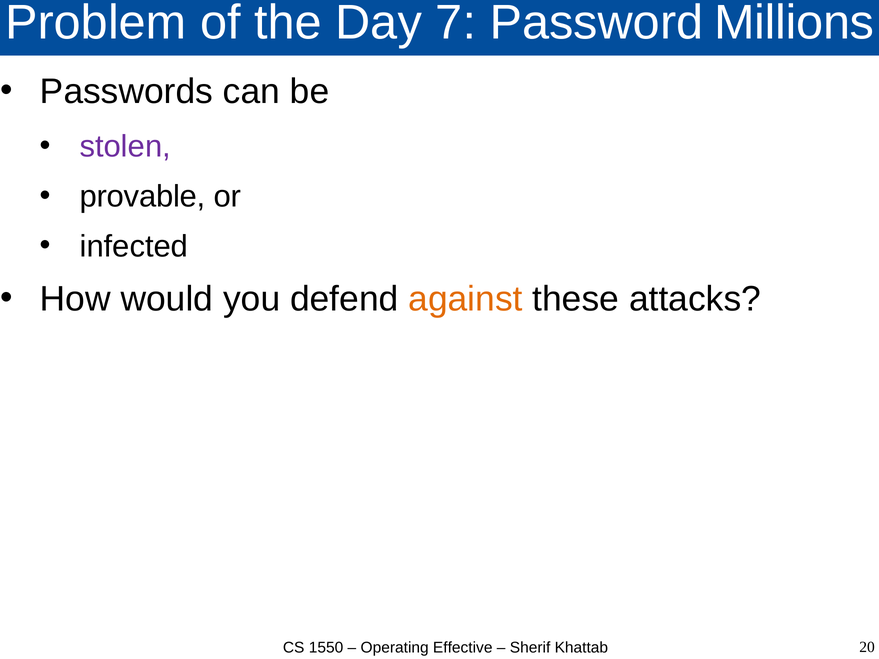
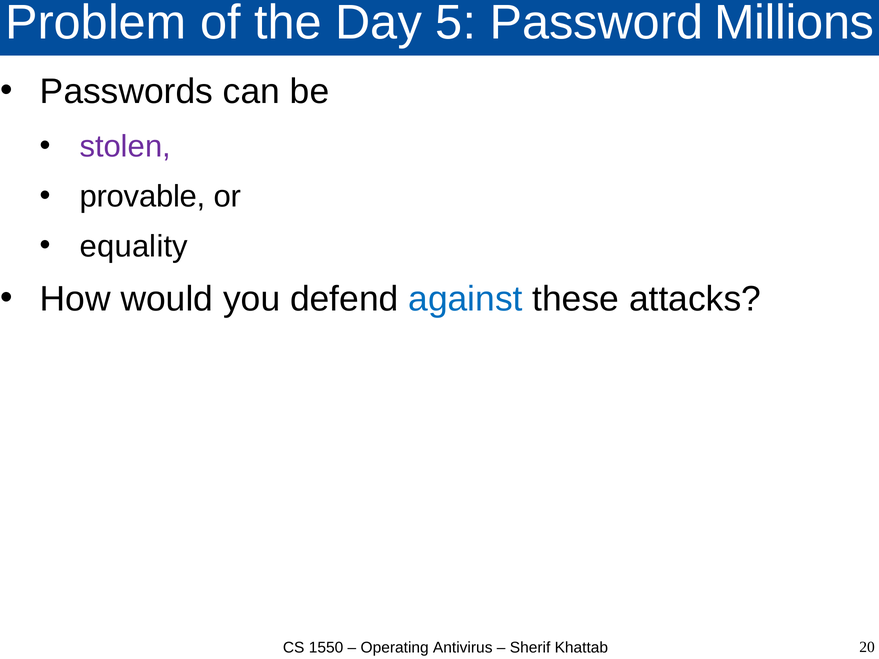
7: 7 -> 5 (456, 23)
infected: infected -> equality (134, 246)
against colour: orange -> blue (465, 299)
Effective: Effective -> Antivirus (463, 648)
